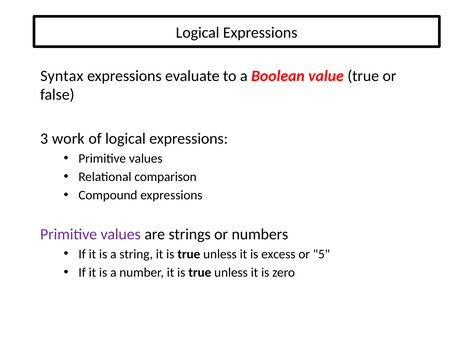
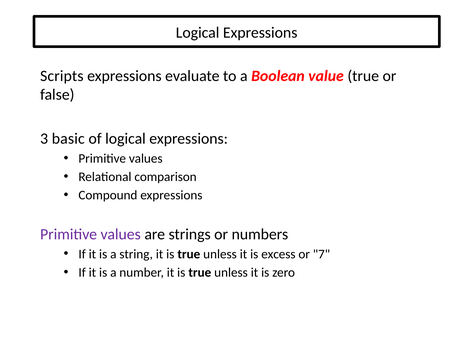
Syntax: Syntax -> Scripts (62, 76)
work: work -> basic (68, 139)
5: 5 -> 7 (321, 254)
